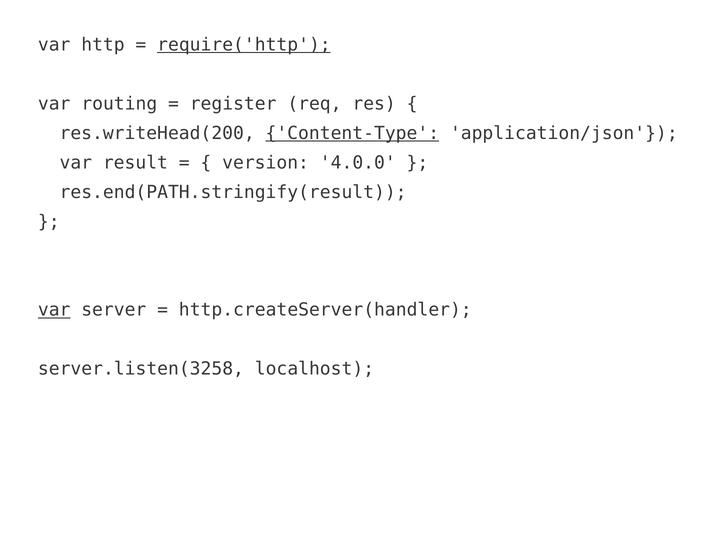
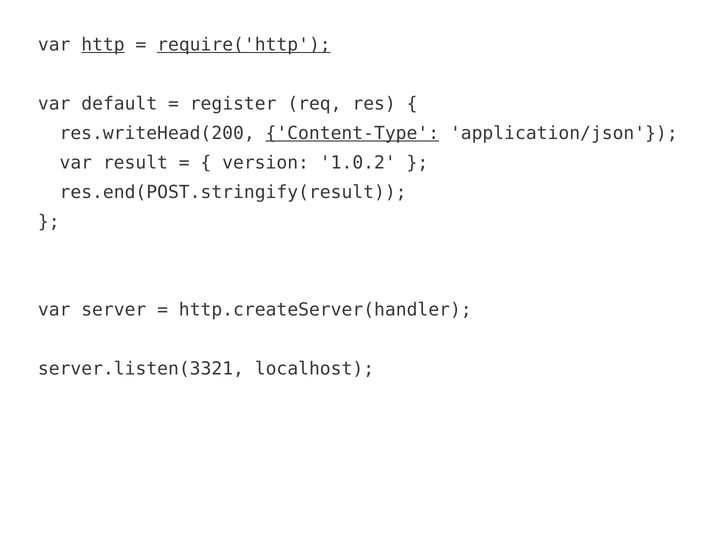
http underline: none -> present (103, 45)
routing: routing -> default (119, 104)
4.0.0: 4.0.0 -> 1.0.2 (358, 162)
res.end(PATH.stringify(result: res.end(PATH.stringify(result -> res.end(POST.stringify(result (233, 192)
var underline: present -> none (54, 310)
server.listen(3258: server.listen(3258 -> server.listen(3321 (141, 369)
